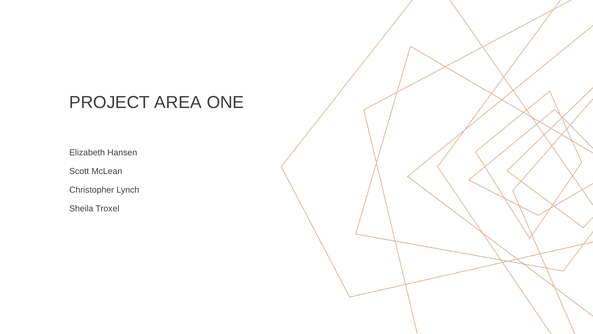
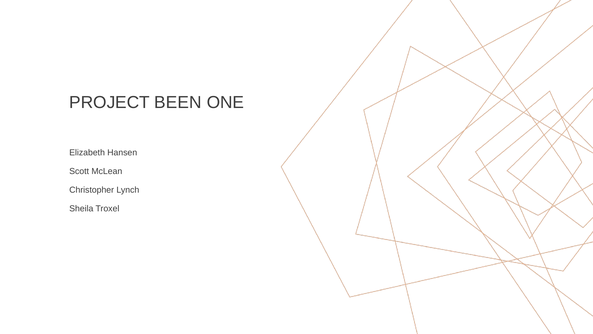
AREA: AREA -> BEEN (178, 102)
